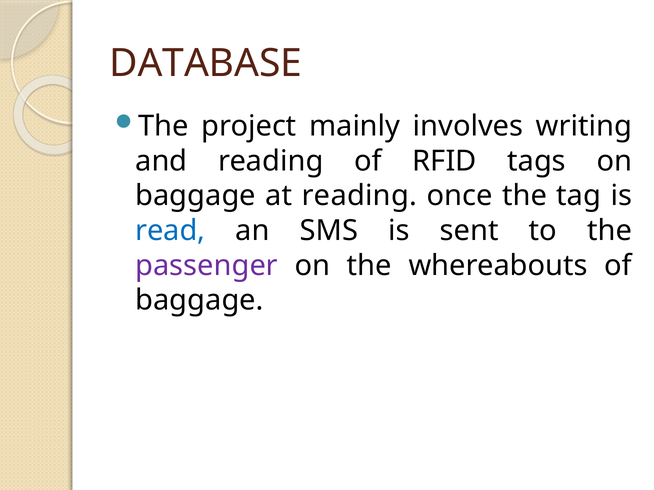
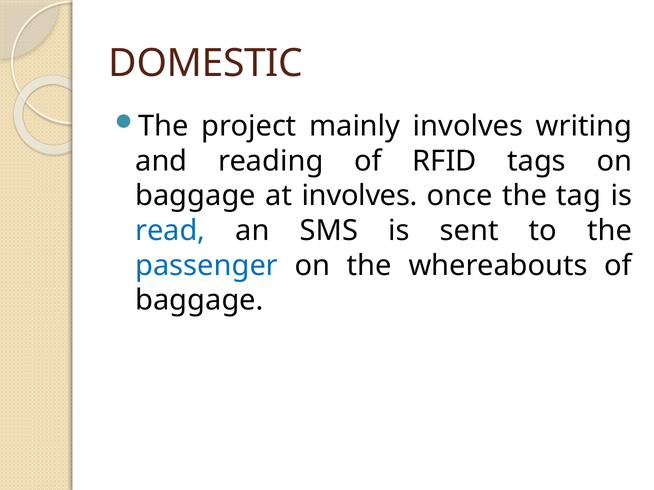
DATABASE: DATABASE -> DOMESTIC (206, 63)
at reading: reading -> involves (360, 196)
passenger colour: purple -> blue (207, 266)
